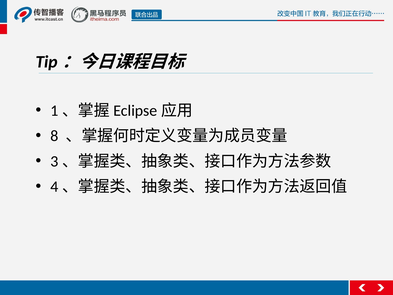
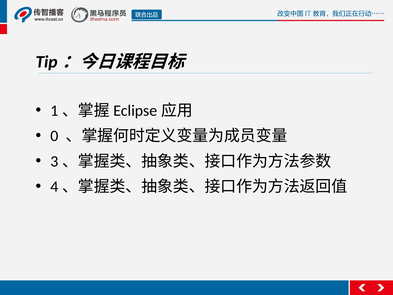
8: 8 -> 0 (54, 136)
